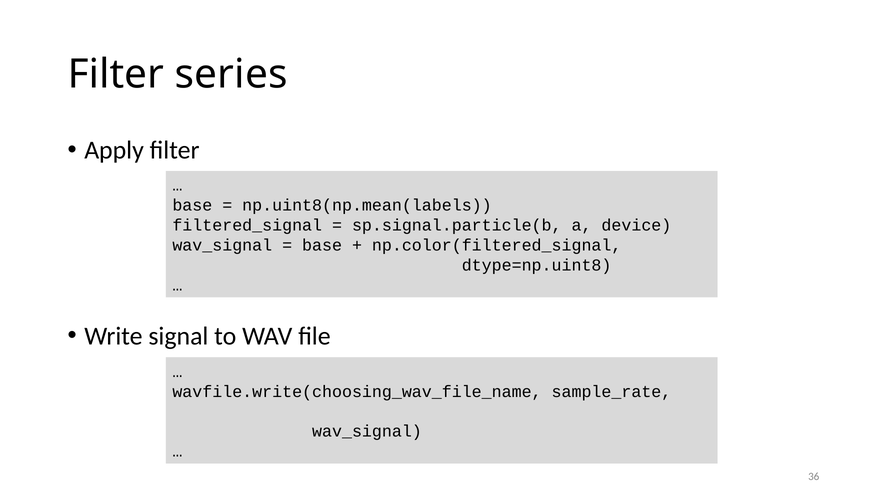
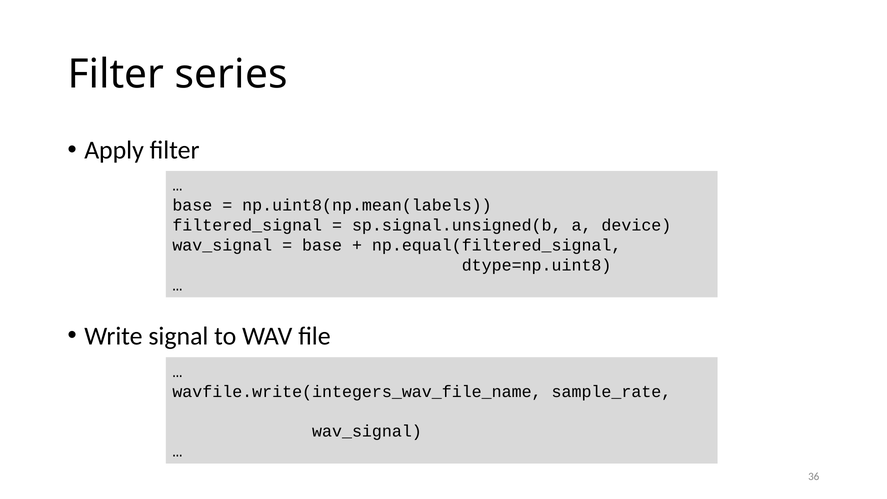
sp.signal.particle(b: sp.signal.particle(b -> sp.signal.unsigned(b (457, 225)
np.color(filtered_signal: np.color(filtered_signal -> np.equal(filtered_signal (497, 245)
wavfile.write(choosing_wav_file_name: wavfile.write(choosing_wav_file_name -> wavfile.write(integers_wav_file_name (357, 392)
